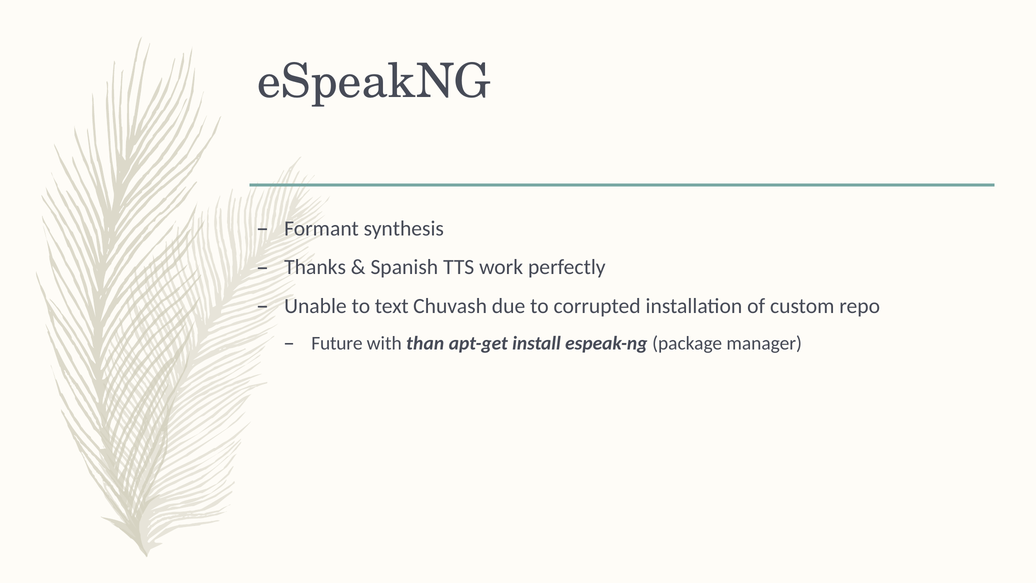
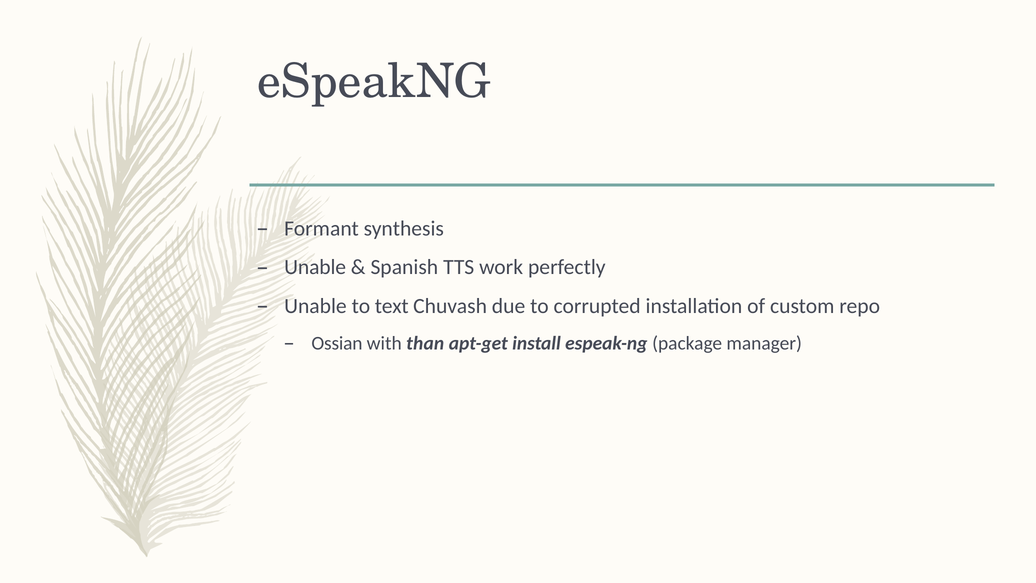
Thanks: Thanks -> Unable (315, 267)
Future: Future -> Ossian (337, 343)
